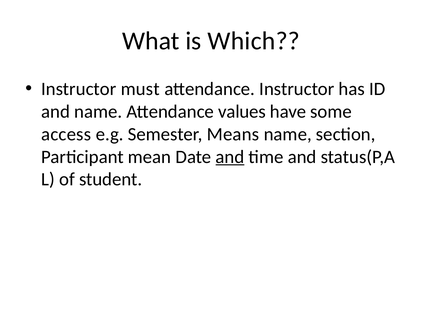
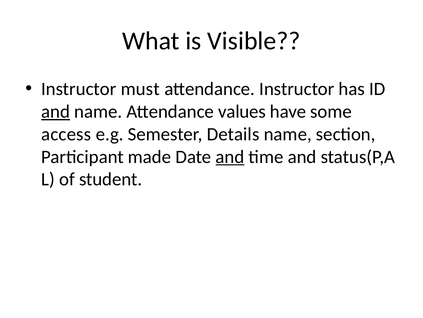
Which: Which -> Visible (254, 41)
and underline: none -> present (56, 111)
Means: Means -> Details (233, 134)
mean: mean -> made (150, 156)
